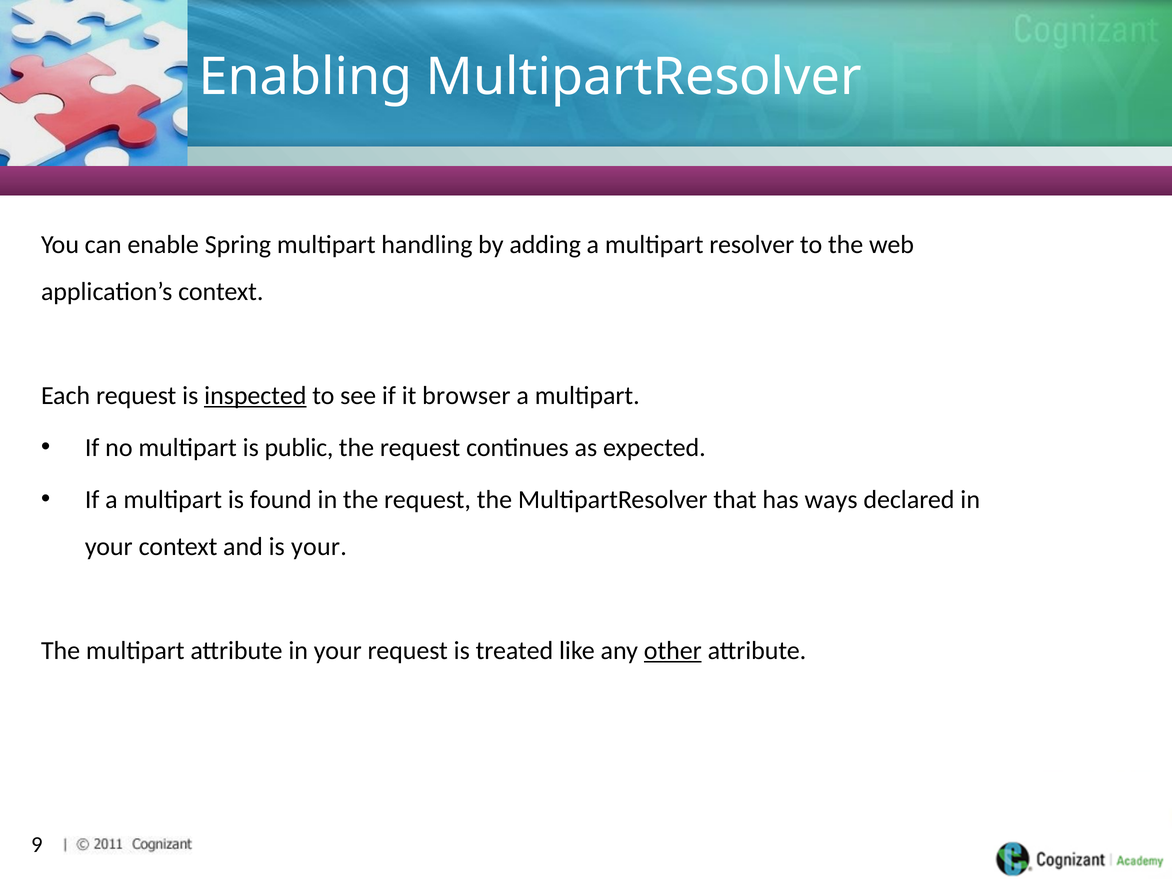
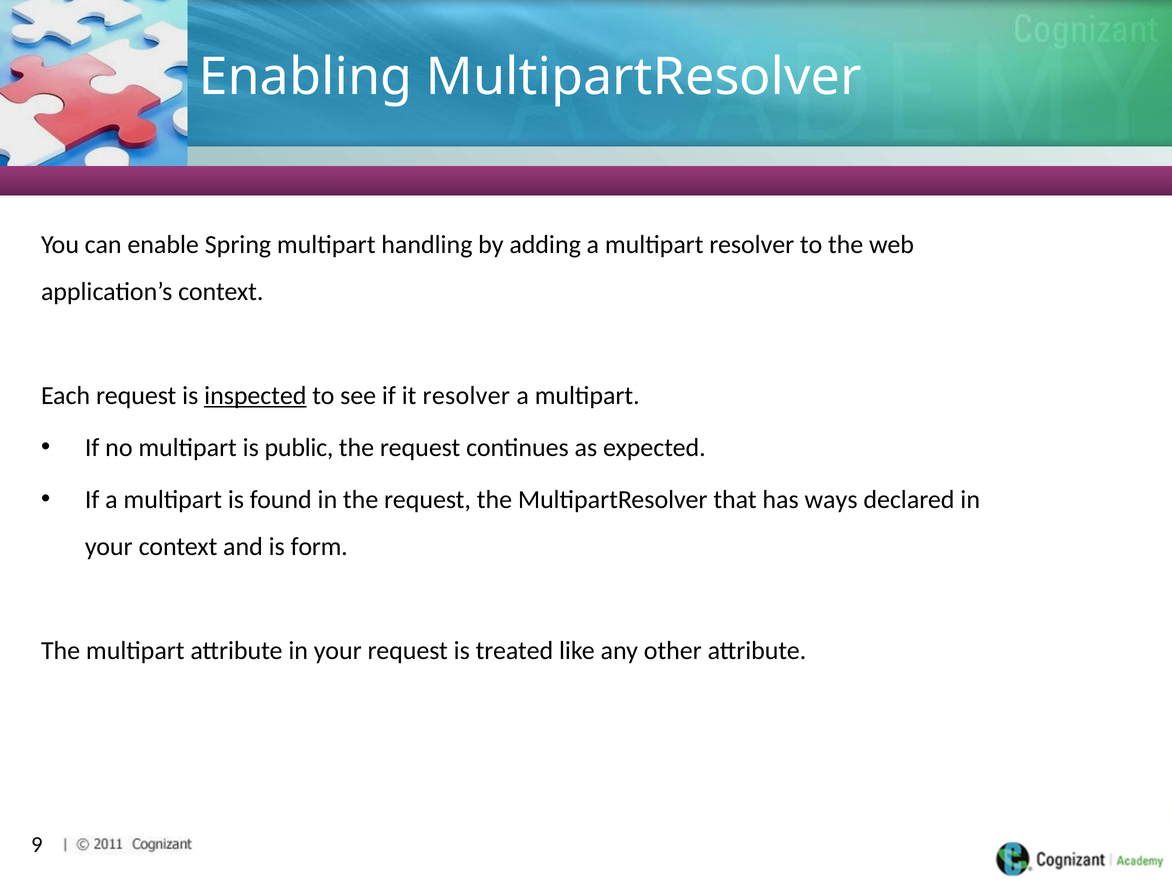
it browser: browser -> resolver (466, 396)
is your: your -> form (319, 547)
other underline: present -> none (673, 651)
